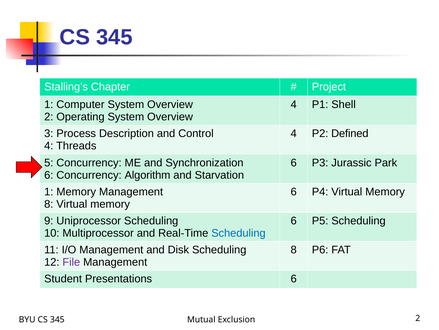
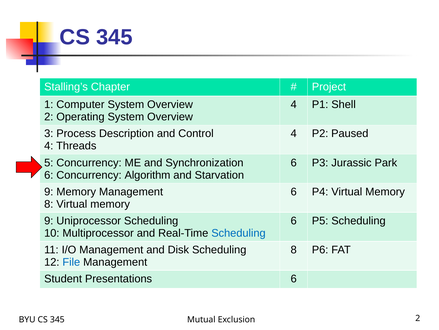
Defined: Defined -> Paused (350, 133)
1: 1 -> 9 (49, 191)
File colour: purple -> blue (71, 262)
